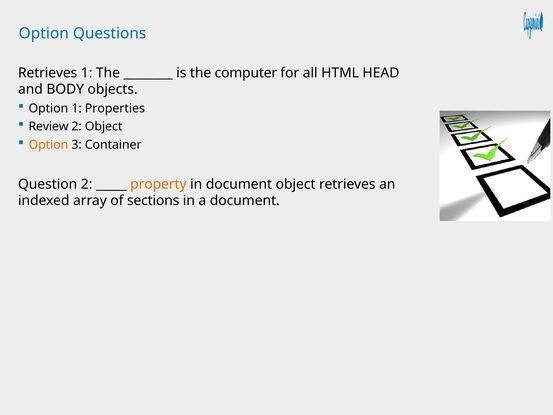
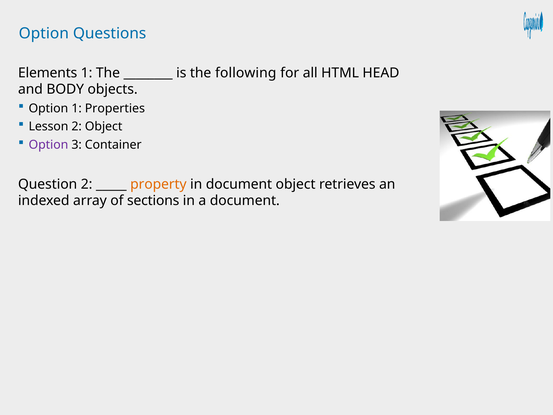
Retrieves: Retrieves -> Elements (48, 73)
computer: computer -> following (246, 73)
Review: Review -> Lesson (48, 127)
Option colour: orange -> purple (48, 145)
